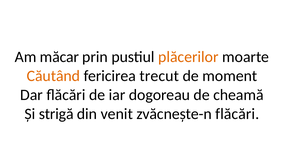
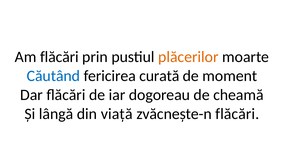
Am măcar: măcar -> flăcări (59, 57)
Căutând colour: orange -> blue (53, 76)
trecut: trecut -> curată (159, 76)
strigă: strigă -> lângă (56, 114)
venit: venit -> viață (117, 114)
